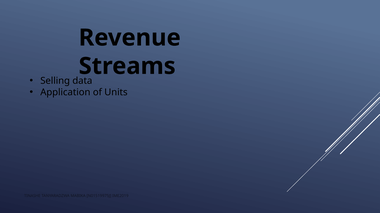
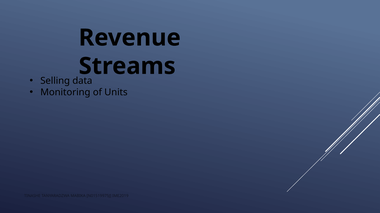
Application: Application -> Monitoring (65, 93)
